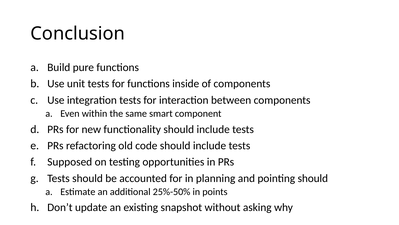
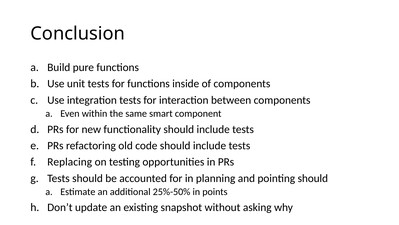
Supposed: Supposed -> Replacing (70, 162)
